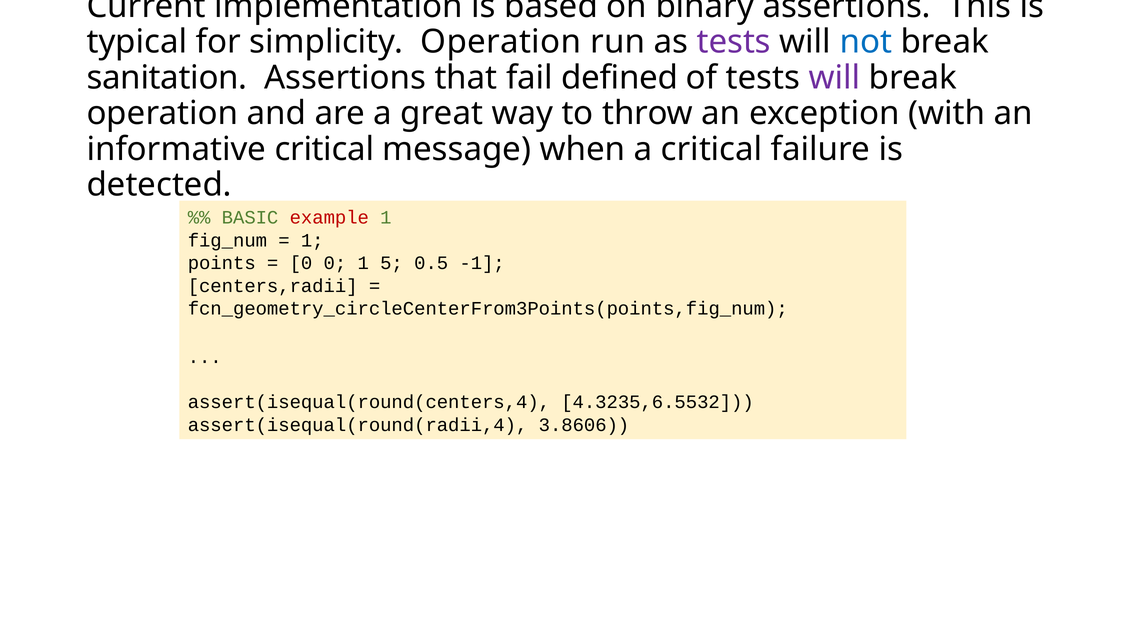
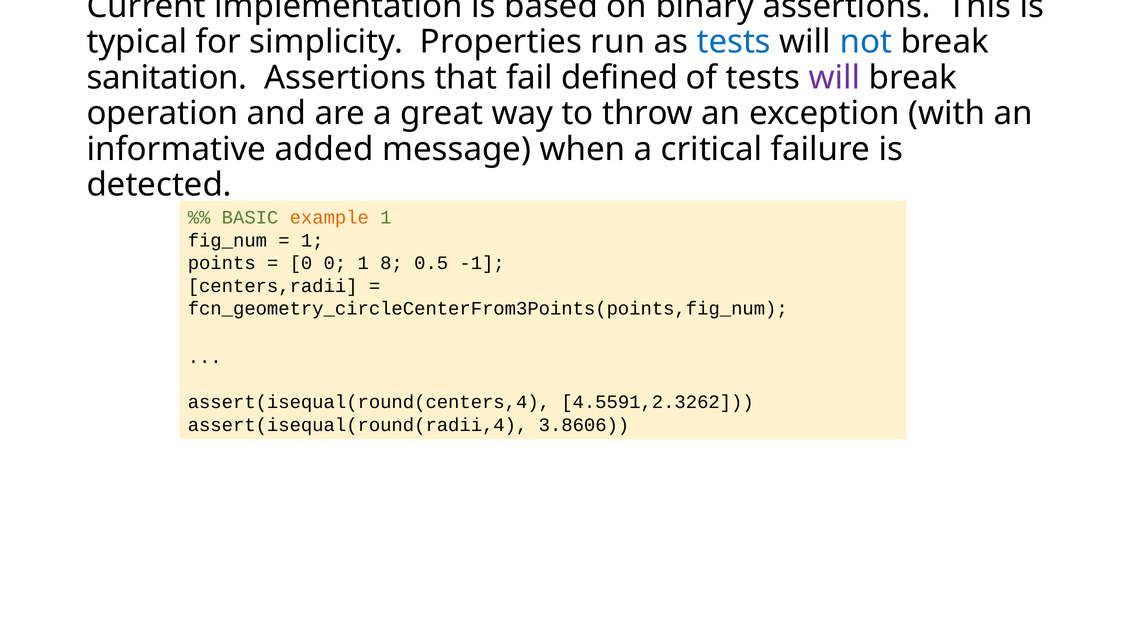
simplicity Operation: Operation -> Properties (501, 42)
tests colour: purple -> blue (734, 42)
informative critical: critical -> added (324, 149)
example colour: red -> orange (329, 218)
5: 5 -> 8 (391, 263)
4.3235,6.5532: 4.3235,6.5532 -> 4.5591,2.3262 (658, 402)
